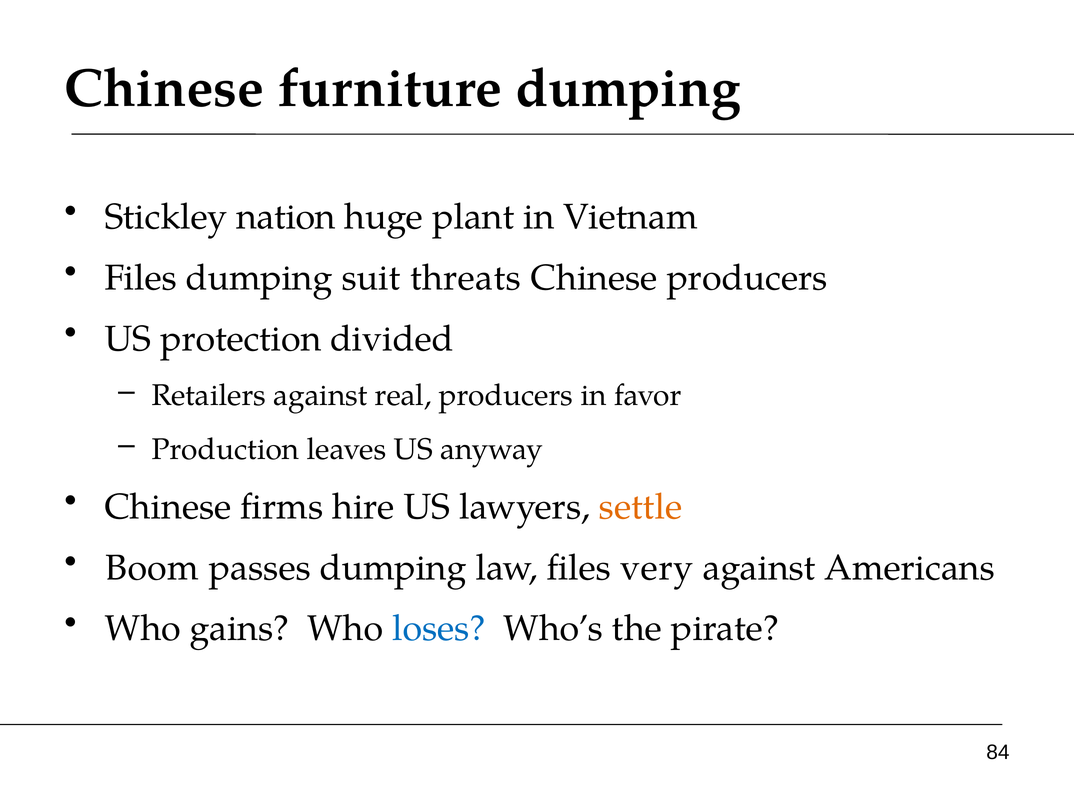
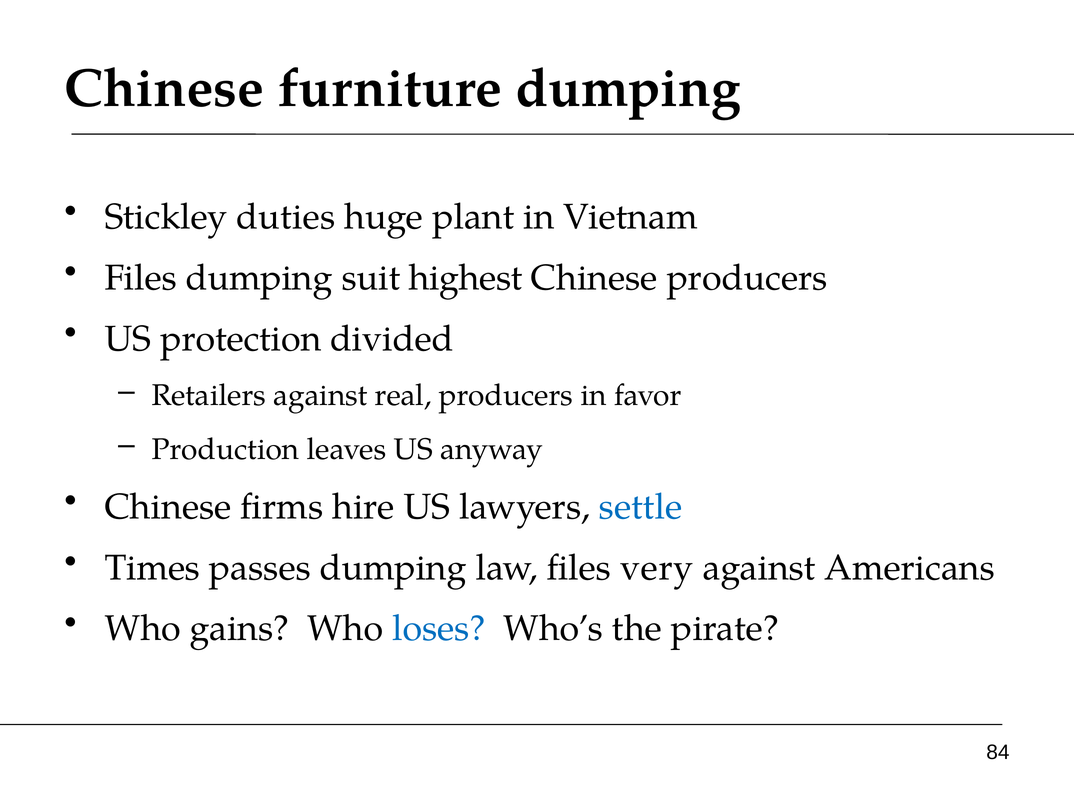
nation: nation -> duties (286, 217)
threats: threats -> highest (466, 278)
settle colour: orange -> blue (641, 507)
Boom: Boom -> Times (152, 568)
